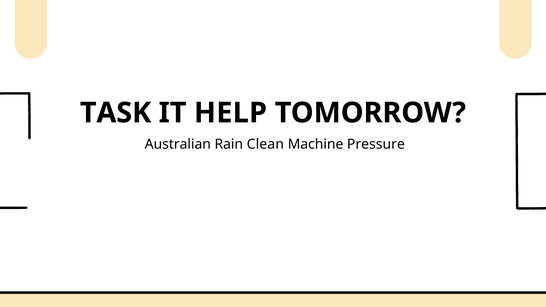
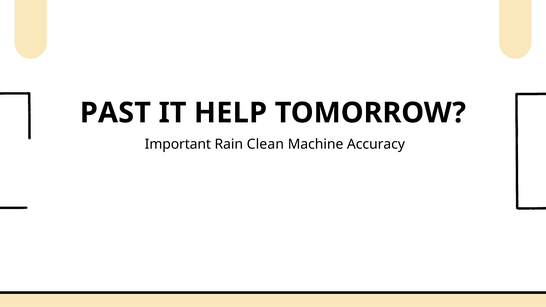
TASK: TASK -> PAST (115, 113)
Australian: Australian -> Important (178, 144)
Pressure: Pressure -> Accuracy (376, 144)
